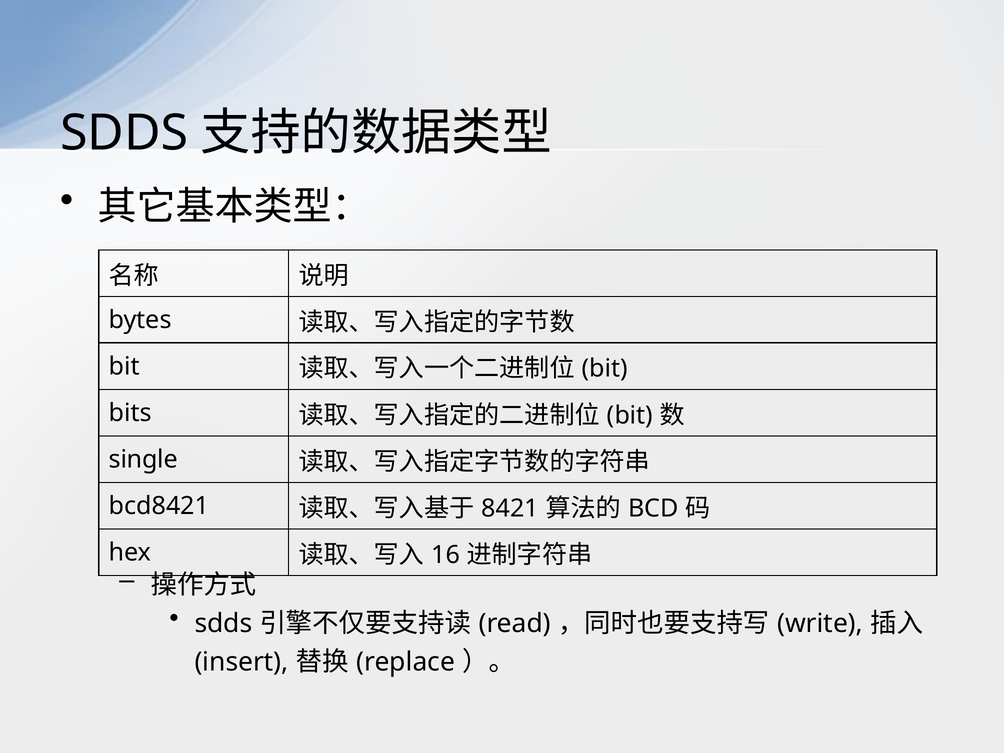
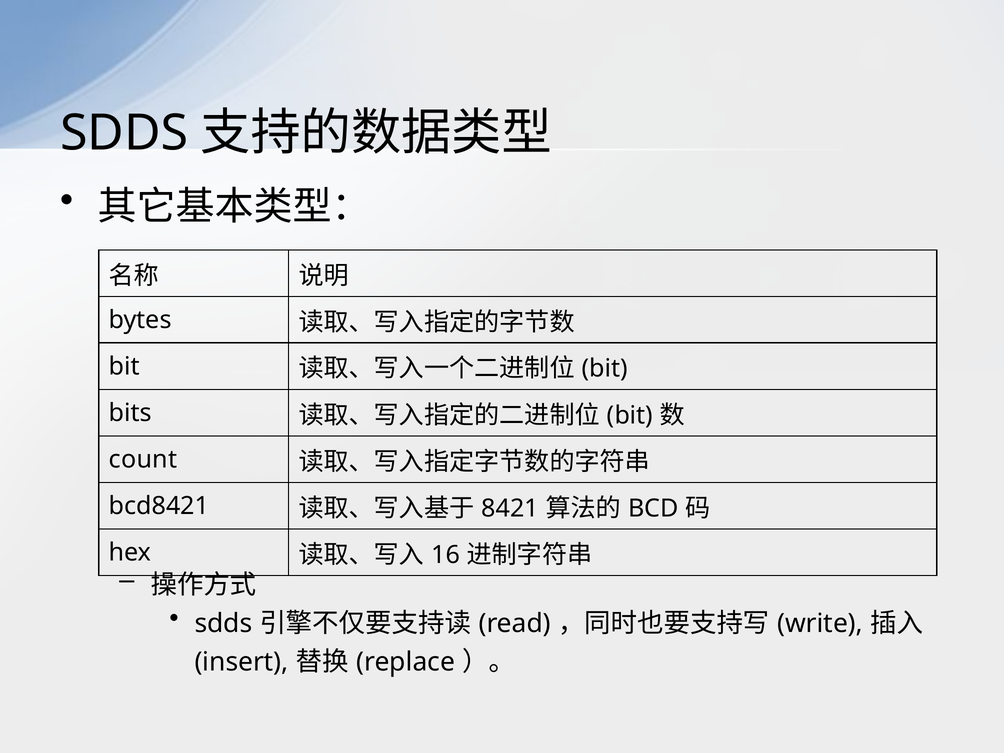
single: single -> count (143, 459)
